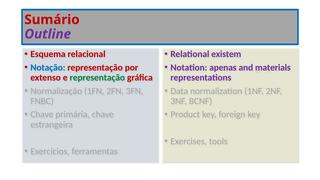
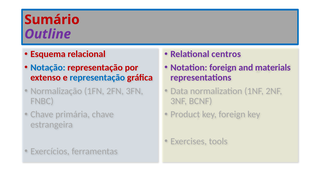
existem: existem -> centros (226, 54)
Notation apenas: apenas -> foreign (223, 67)
representação colour: green -> blue (97, 78)
